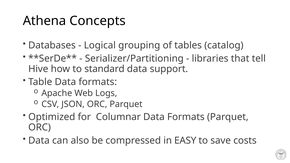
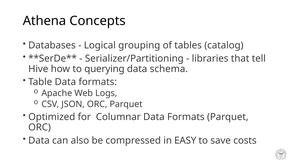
standard: standard -> querying (104, 69)
support: support -> schema (169, 69)
